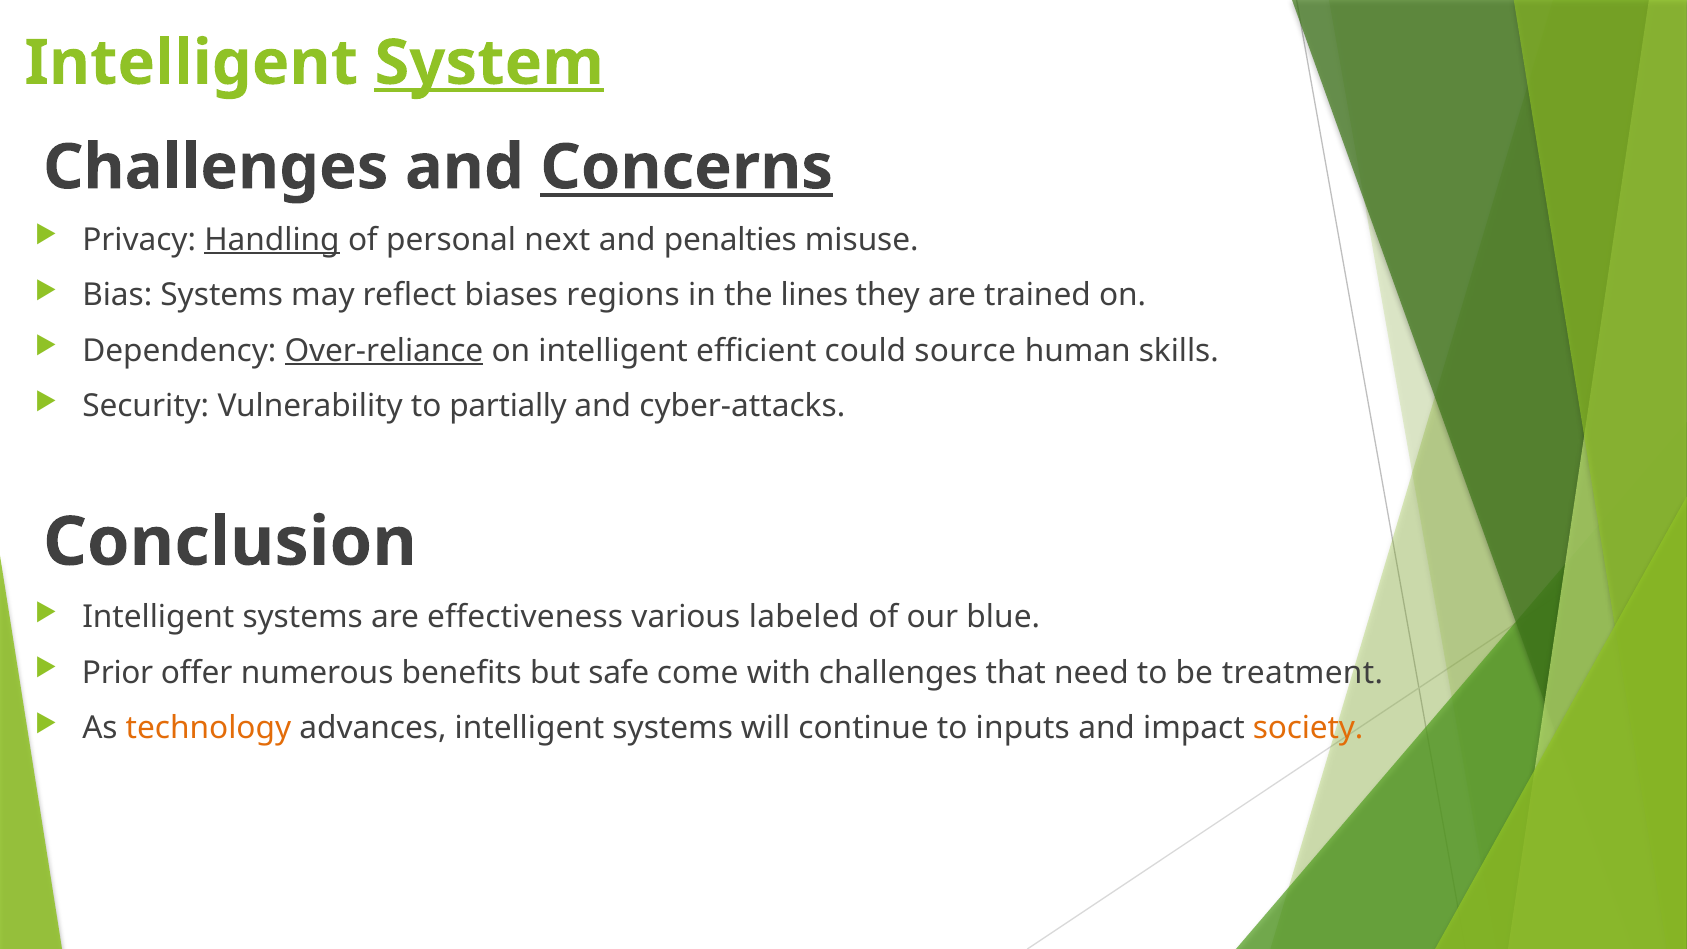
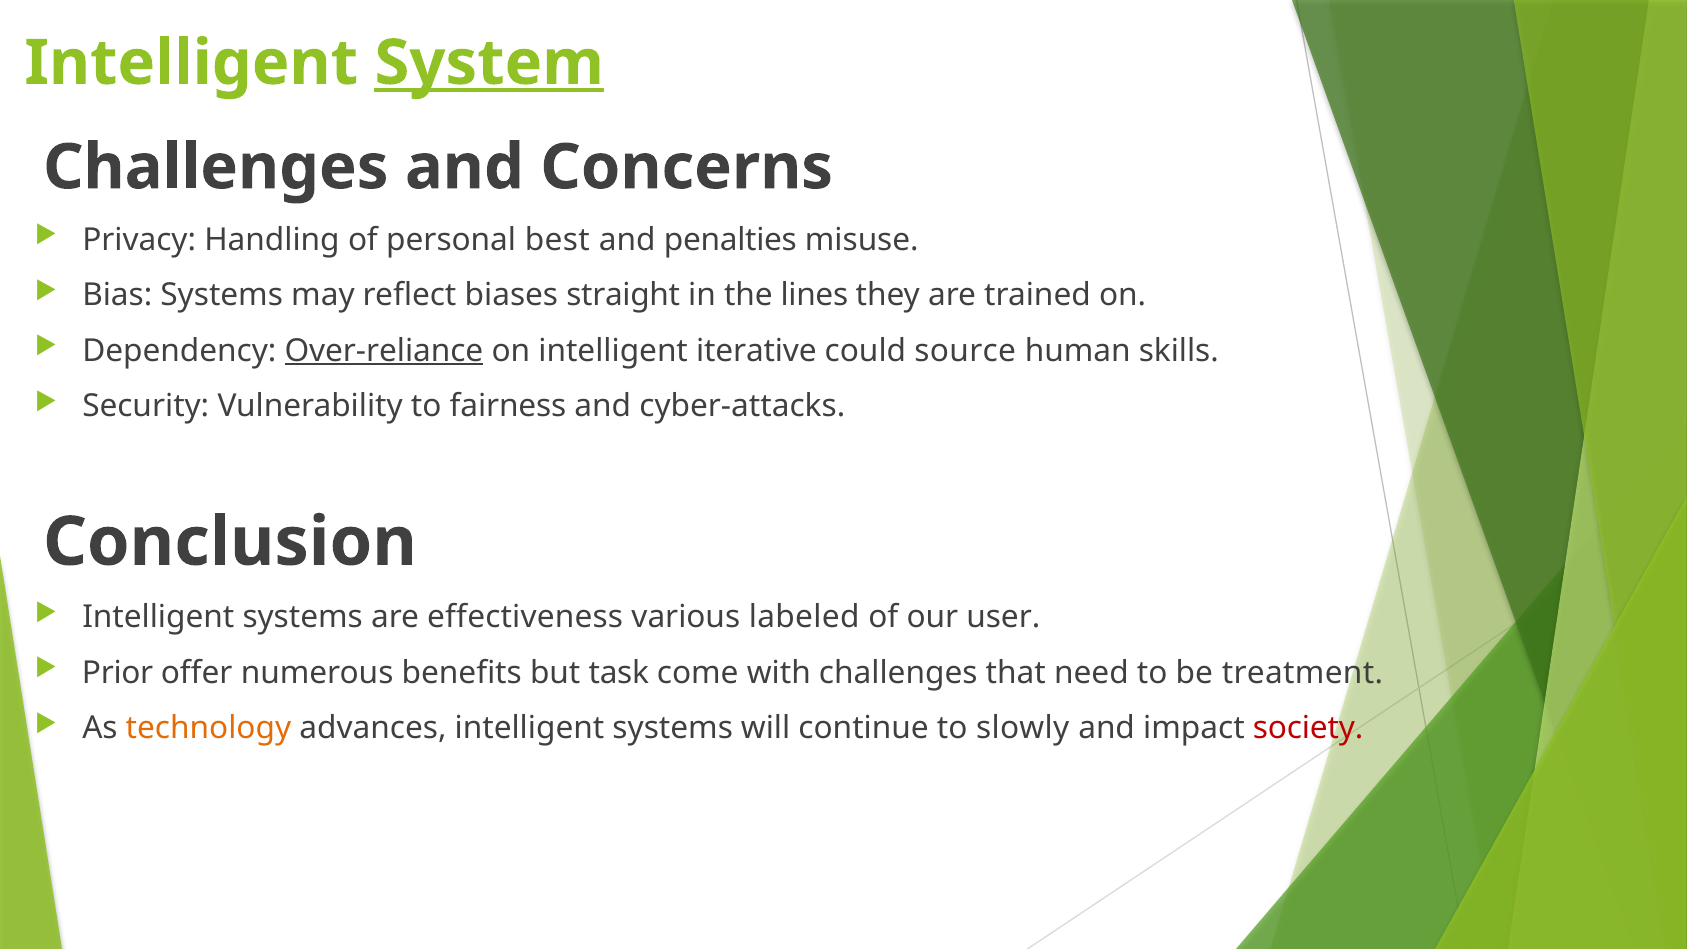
Concerns underline: present -> none (687, 167)
Handling underline: present -> none (272, 240)
next: next -> best (557, 240)
regions: regions -> straight (623, 295)
efficient: efficient -> iterative (756, 351)
partially: partially -> fairness (508, 406)
blue: blue -> user (1003, 617)
safe: safe -> task (619, 673)
inputs: inputs -> slowly (1023, 728)
society colour: orange -> red (1308, 728)
